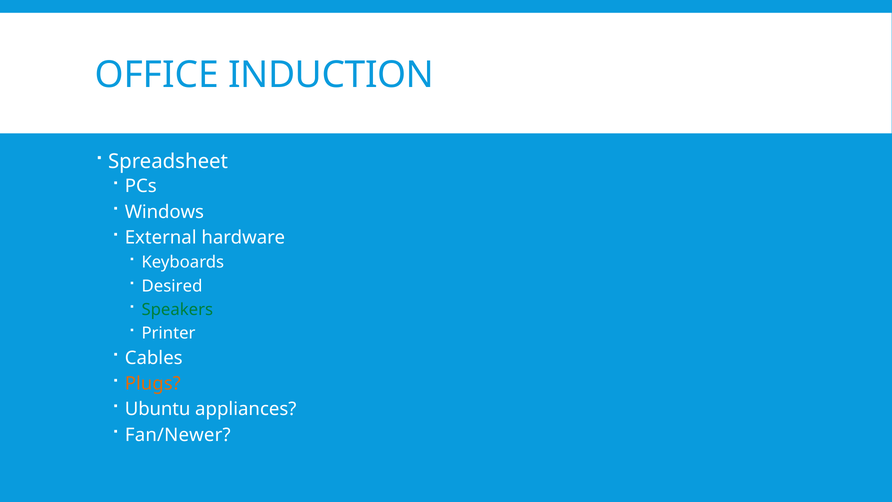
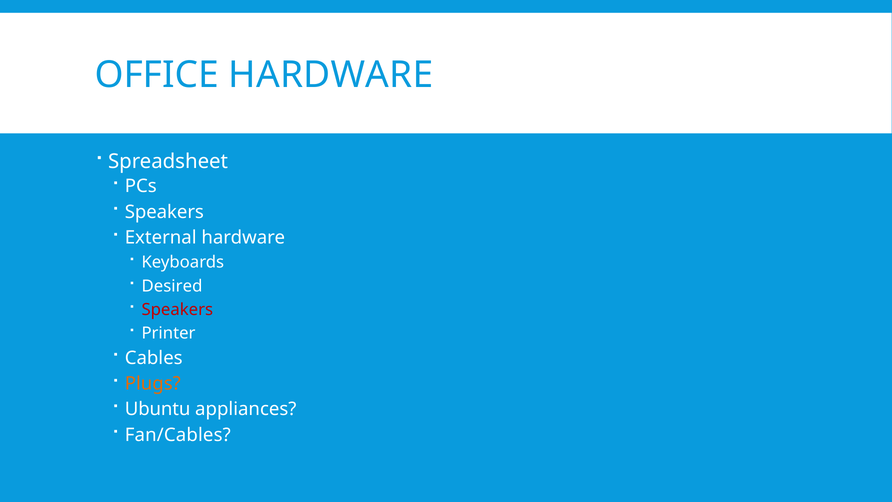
OFFICE INDUCTION: INDUCTION -> HARDWARE (331, 75)
Windows: Windows -> Speakers (164, 212)
Speakers colour: green -> red (177, 310)
Fan/Newer: Fan/Newer -> Fan/Cables (178, 435)
